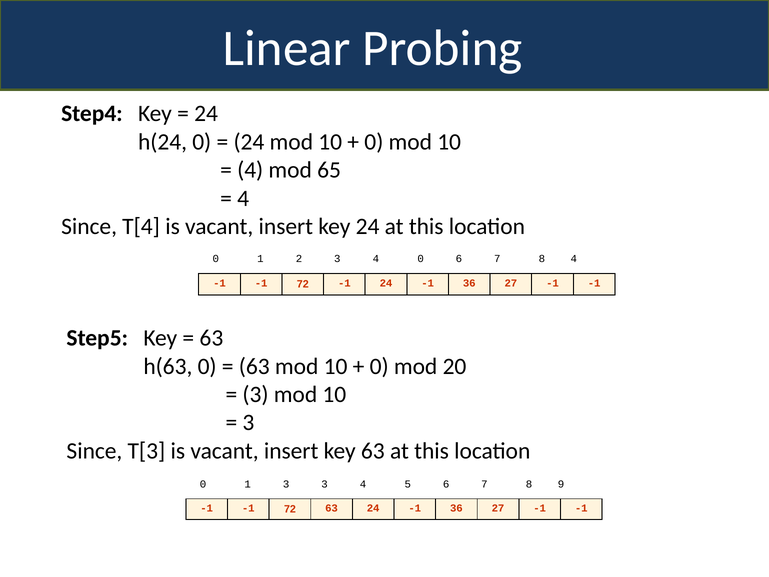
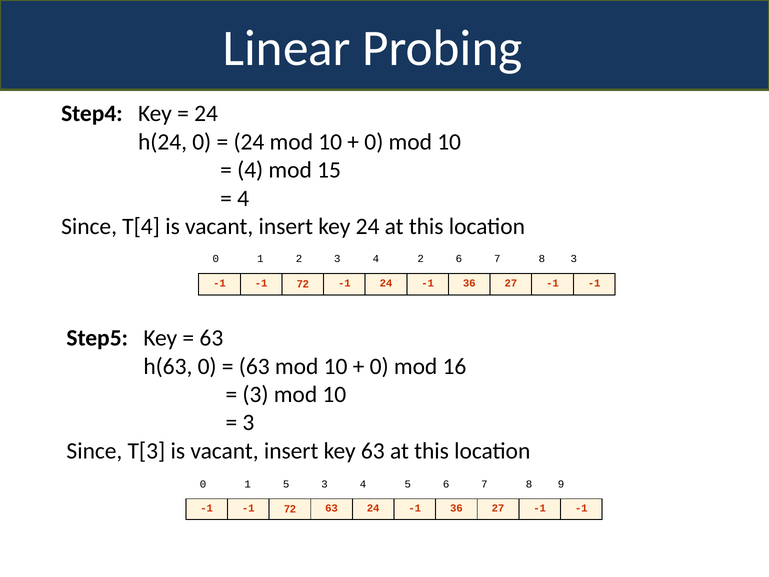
65: 65 -> 15 (329, 170)
4 0: 0 -> 2 (421, 259)
8 4: 4 -> 3 (574, 259)
20: 20 -> 16 (455, 366)
1 3: 3 -> 5 (286, 484)
